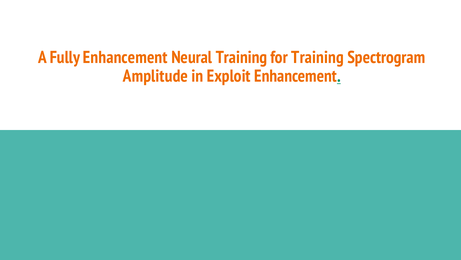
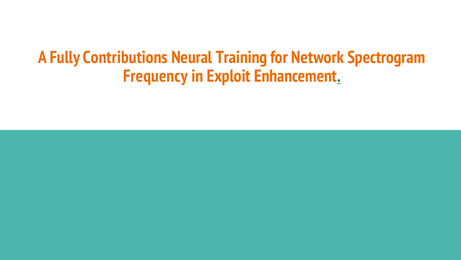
Fully Enhancement: Enhancement -> Contributions (125, 57)
for Training: Training -> Network (318, 57)
Amplitude: Amplitude -> Frequency (155, 76)
